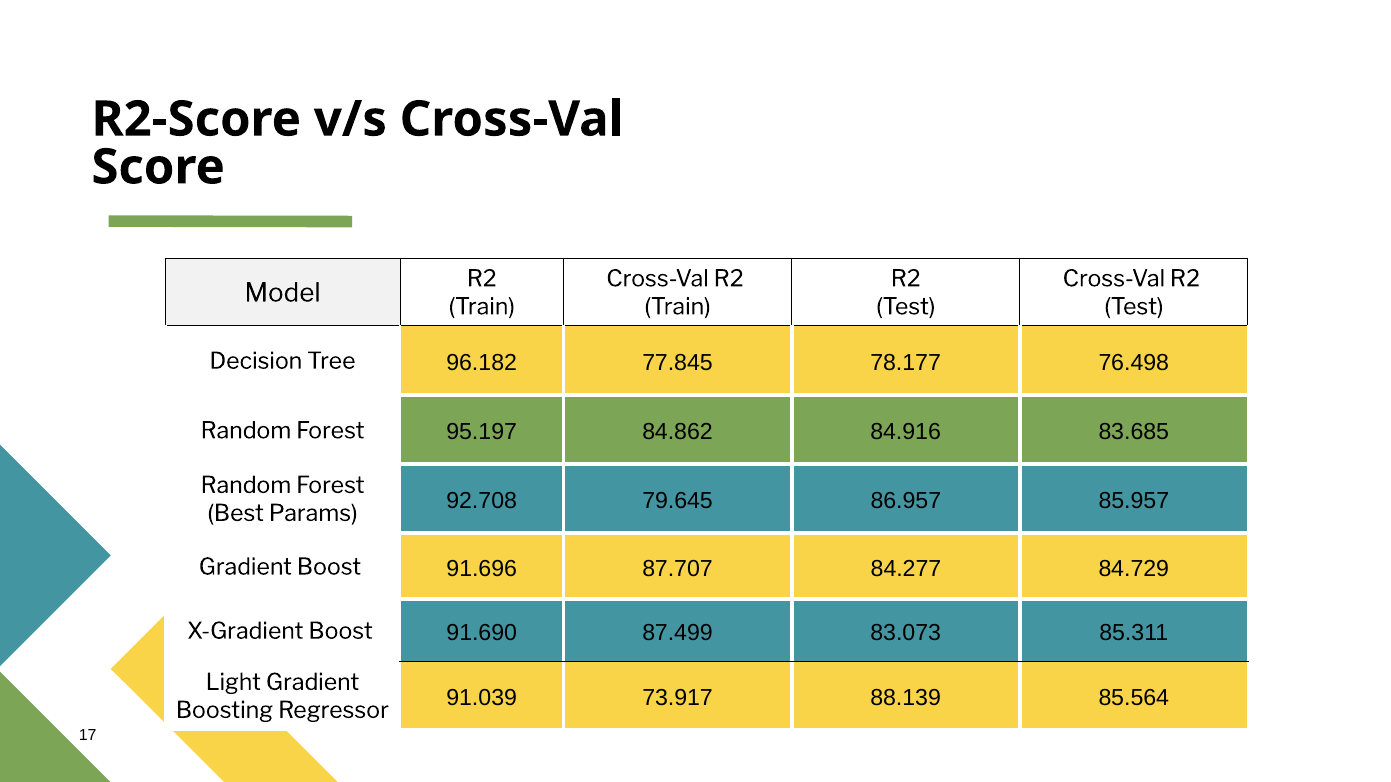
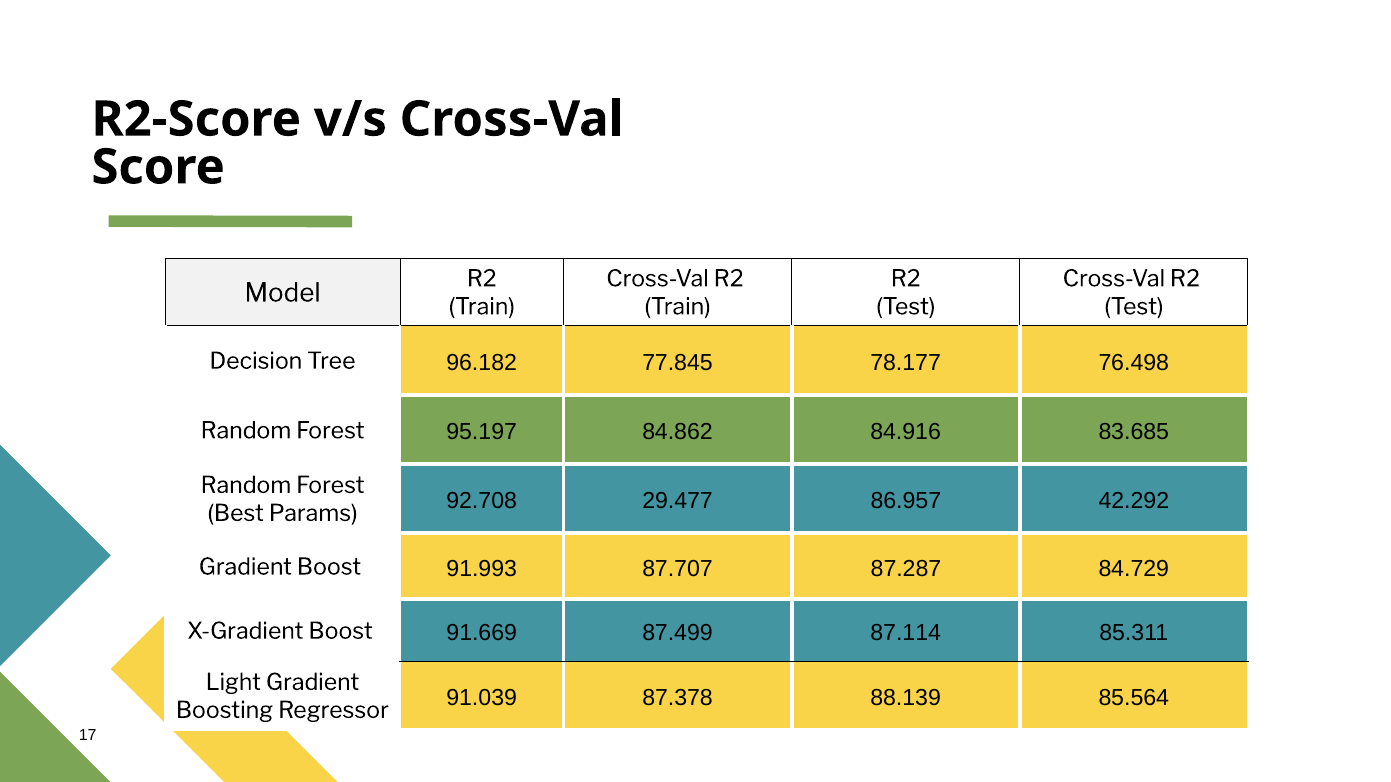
79.645: 79.645 -> 29.477 (678, 501)
85.957: 85.957 -> 42.292 (1134, 501)
91.696: 91.696 -> 91.993 (482, 569)
84.277: 84.277 -> 87.287 (906, 569)
91.690: 91.690 -> 91.669 (482, 633)
83.073: 83.073 -> 87.114 (906, 633)
73.917: 73.917 -> 87.378 (678, 698)
